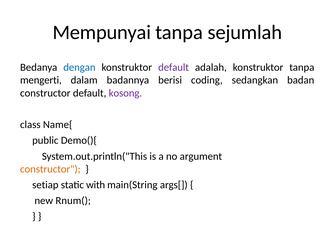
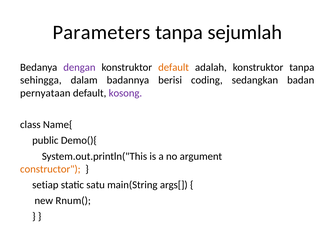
Mempunyai: Mempunyai -> Parameters (102, 32)
dengan colour: blue -> purple (79, 67)
default colour: purple -> orange (174, 67)
mengerti: mengerti -> sehingga (41, 80)
constructor: constructor -> pernyataan (45, 93)
with: with -> satu (96, 185)
